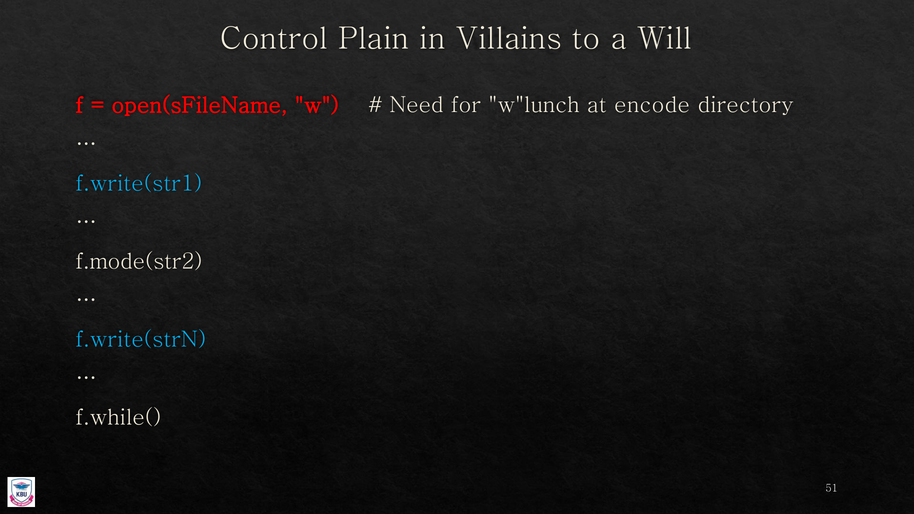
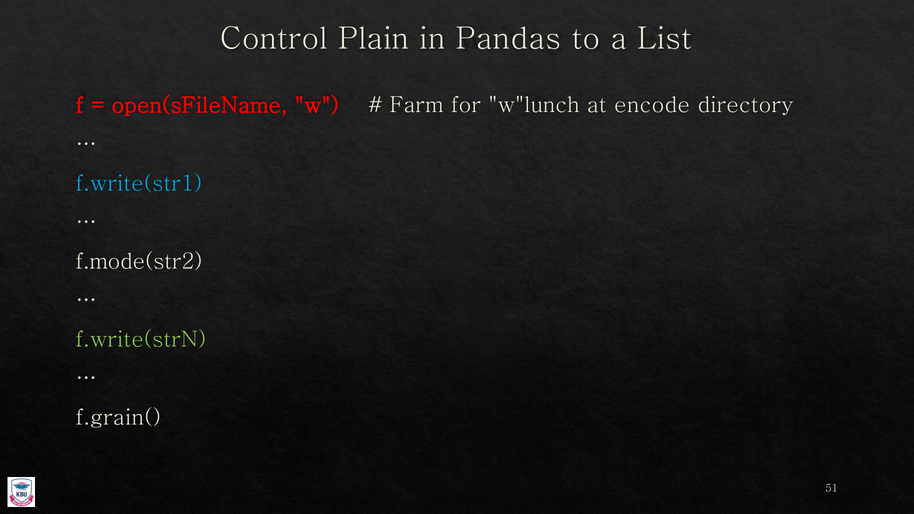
Villains: Villains -> Pandas (509, 39)
Will: Will -> List (665, 39)
Need: Need -> Farm (416, 105)
f.write(strN colour: light blue -> light green (141, 340)
f.while(: f.while( -> f.grain( (118, 418)
